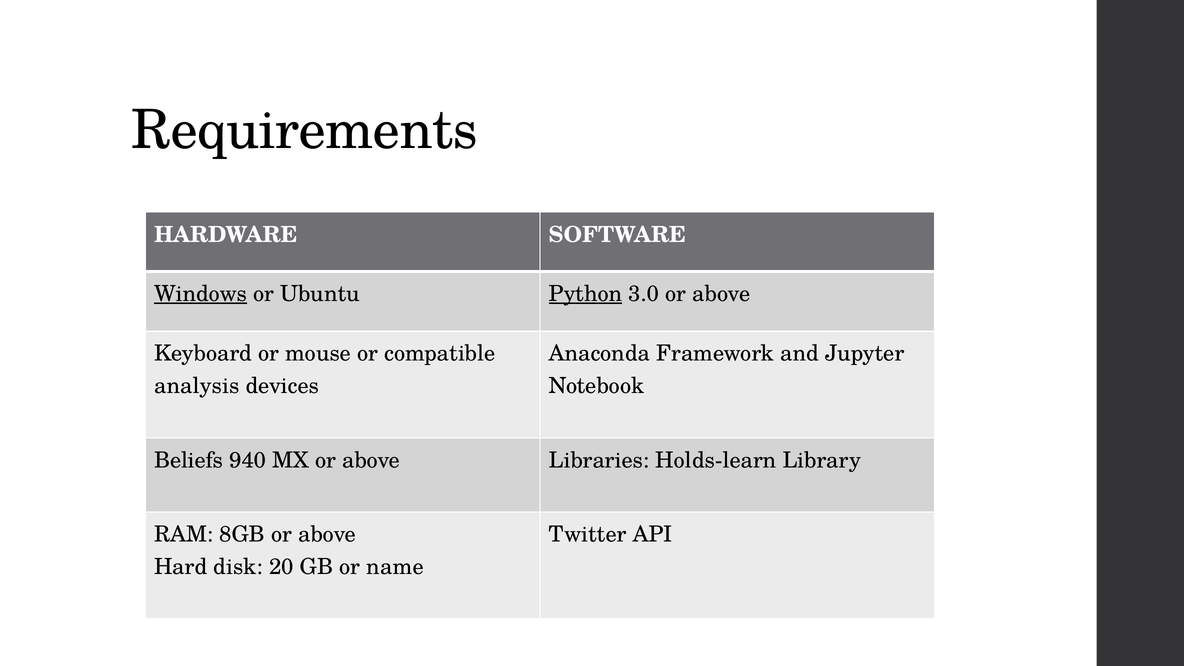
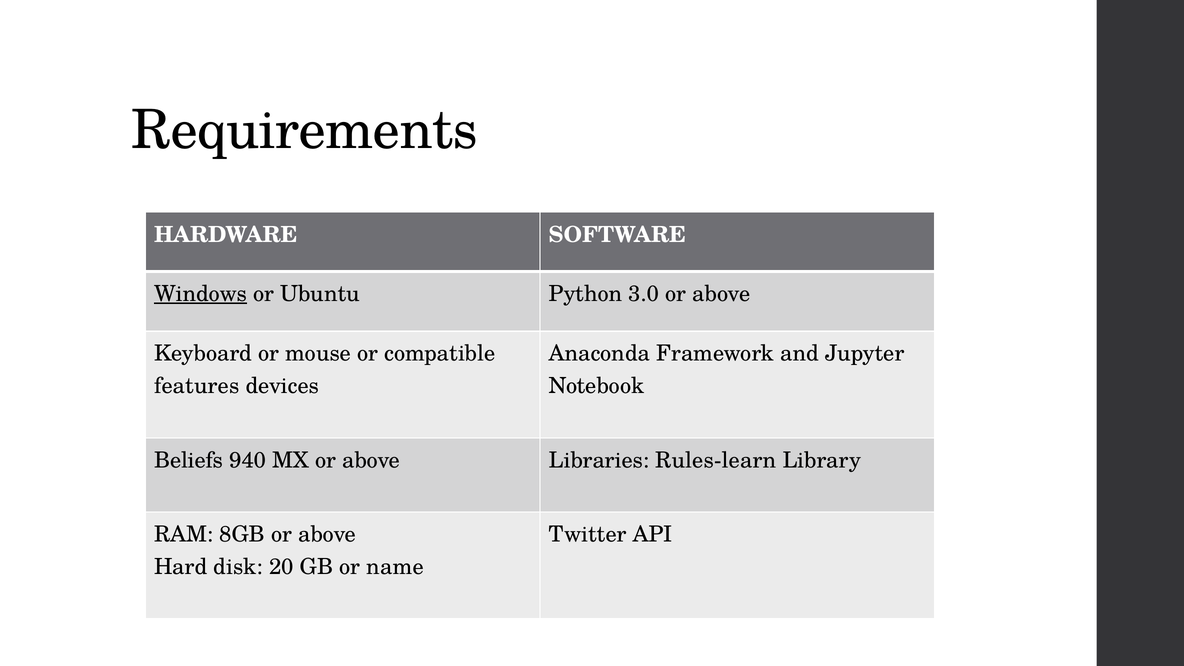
Python underline: present -> none (585, 294)
analysis: analysis -> features (197, 386)
Holds-learn: Holds-learn -> Rules-learn (716, 460)
